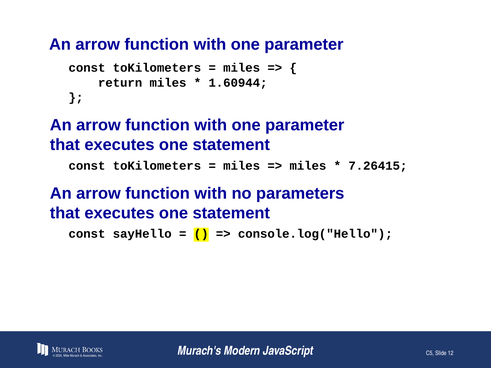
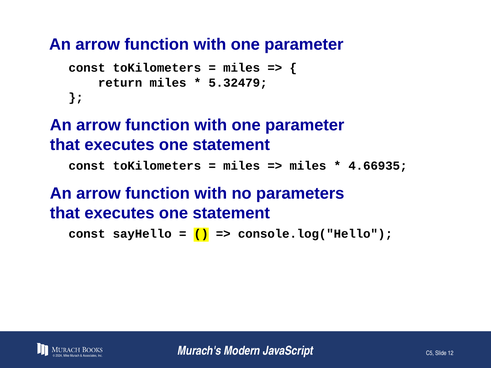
1.60944: 1.60944 -> 5.32479 (238, 83)
7.26415: 7.26415 -> 4.66935 (378, 166)
